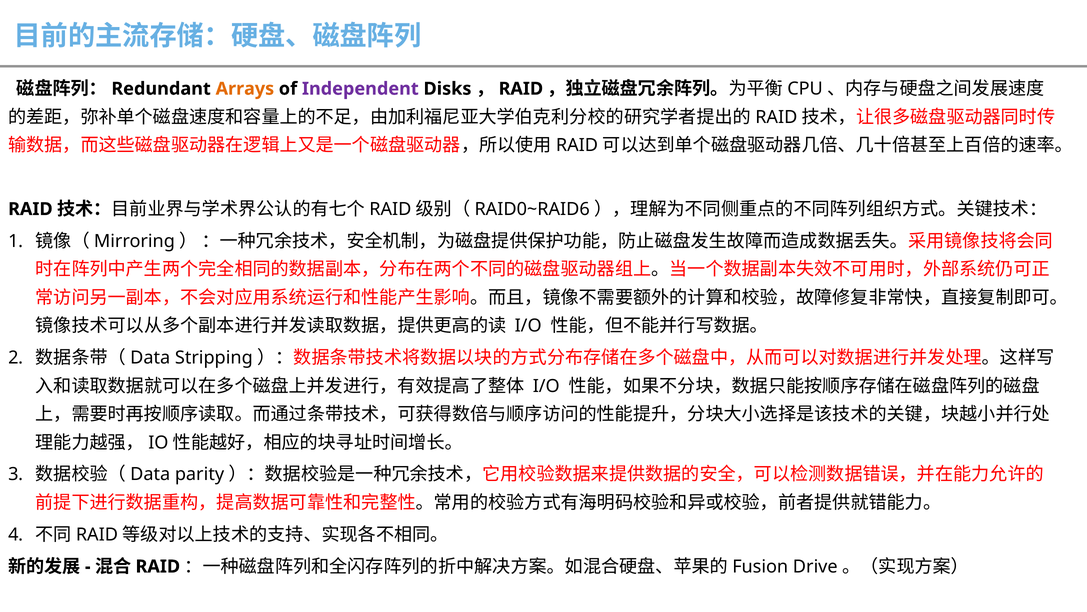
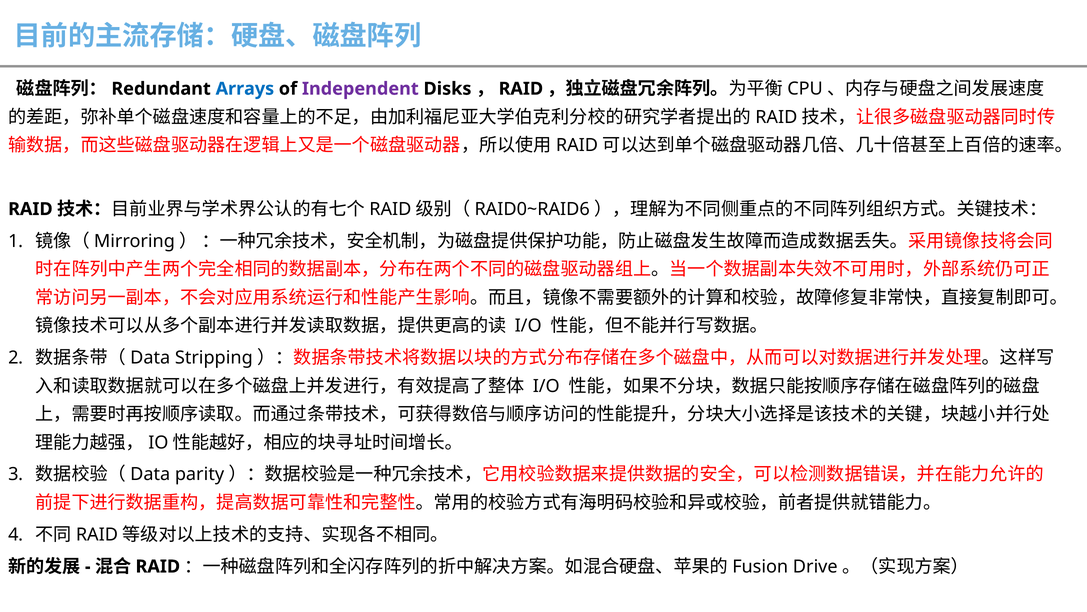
Arrays colour: orange -> blue (245, 89)
